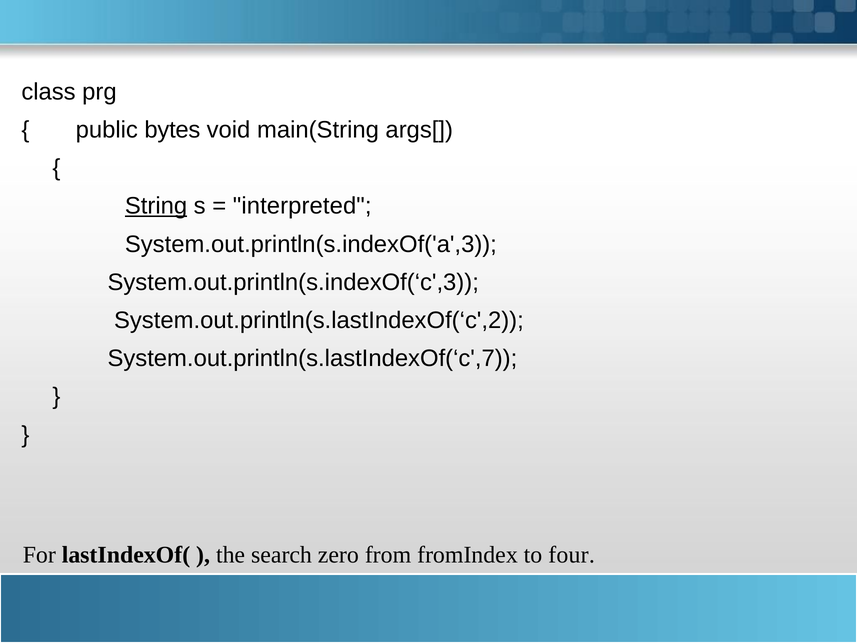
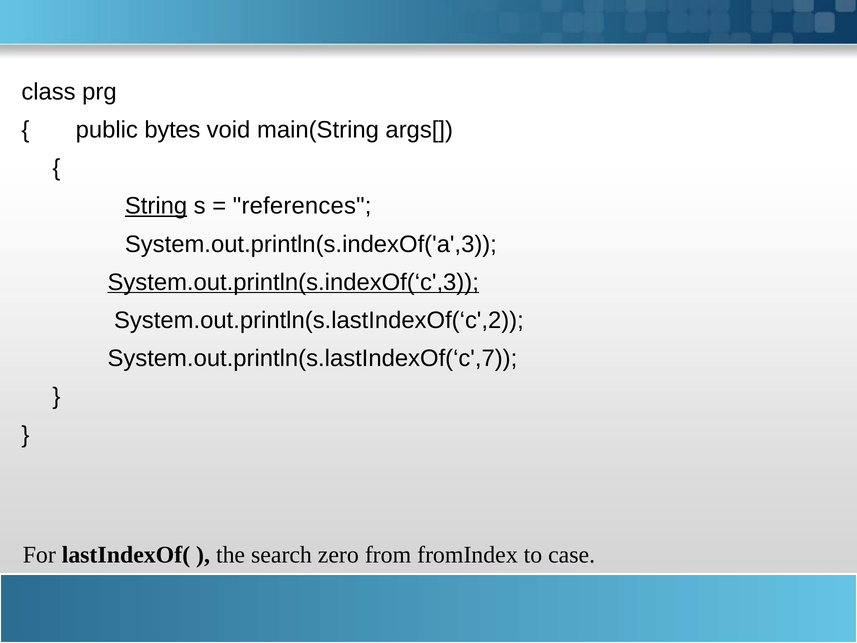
interpreted: interpreted -> references (302, 206)
System.out.println(s.indexOf(‘c',3 underline: none -> present (293, 282)
four: four -> case (572, 555)
